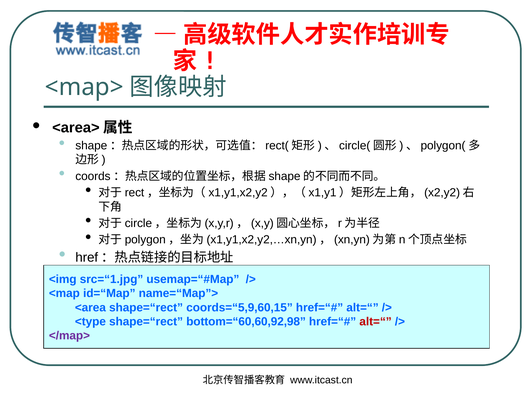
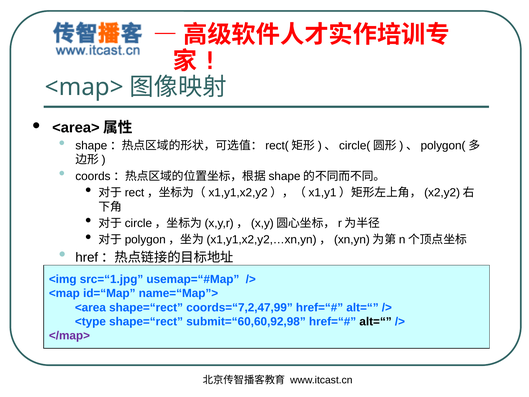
coords=“5,9,60,15: coords=“5,9,60,15 -> coords=“7,2,47,99 (239, 307)
bottom=“60,60,92,98: bottom=“60,60,92,98 -> submit=“60,60,92,98 (246, 321)
alt=“ colour: red -> black (376, 321)
